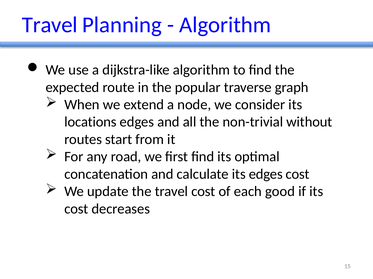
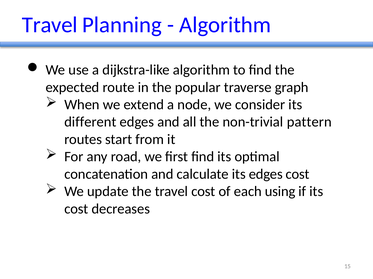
locations: locations -> different (90, 122)
without: without -> pattern (309, 122)
good: good -> using (280, 192)
